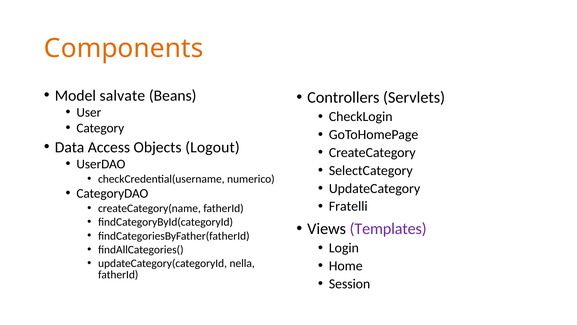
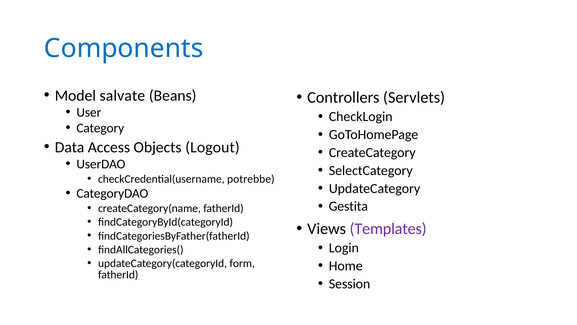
Components colour: orange -> blue (124, 48)
numerico: numerico -> potrebbe (251, 179)
Fratelli: Fratelli -> Gestita (348, 206)
nella: nella -> form (242, 263)
